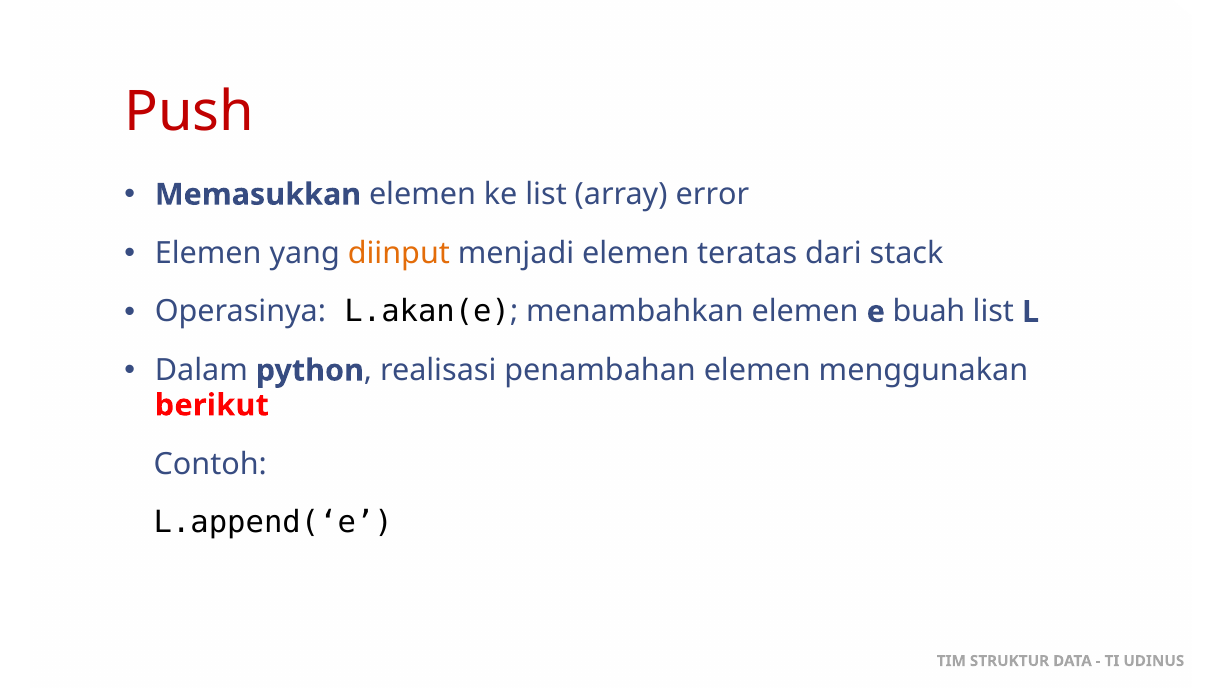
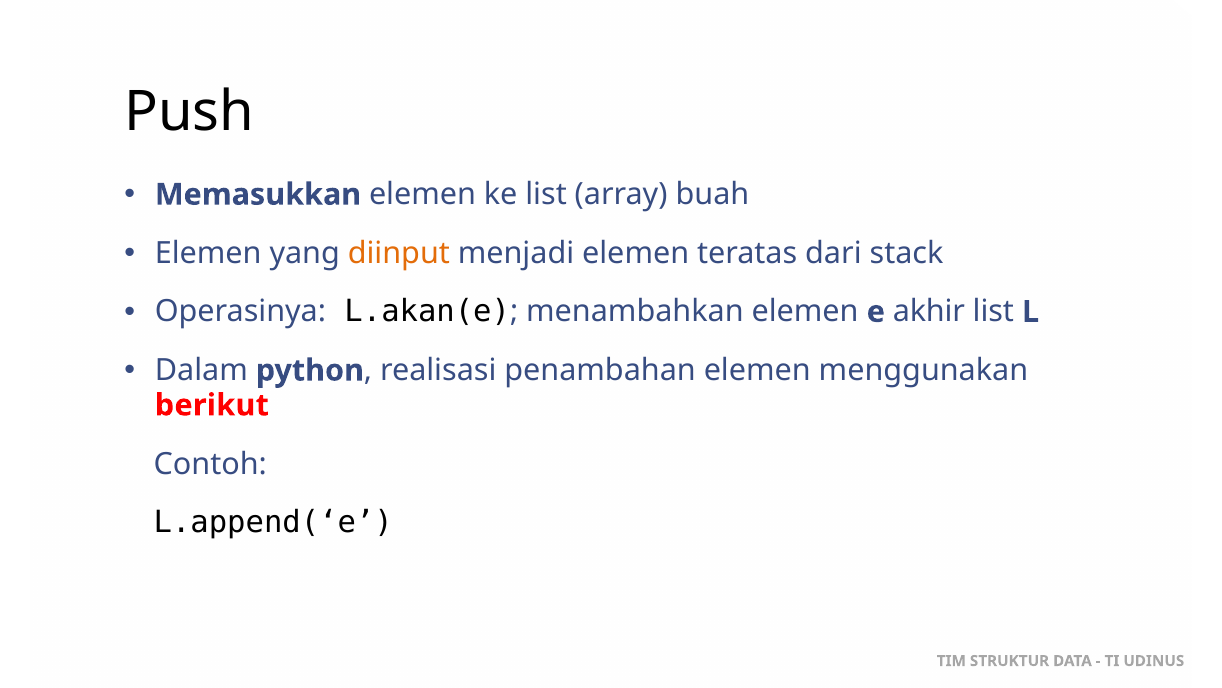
Push colour: red -> black (189, 112)
error: error -> buah (712, 194)
buah: buah -> akhir (929, 312)
